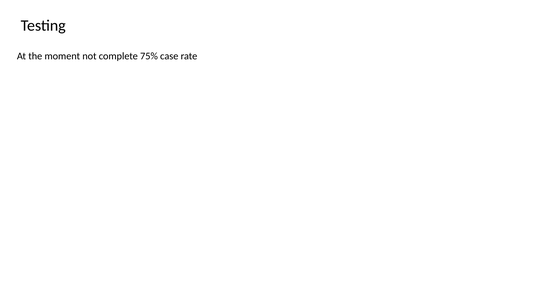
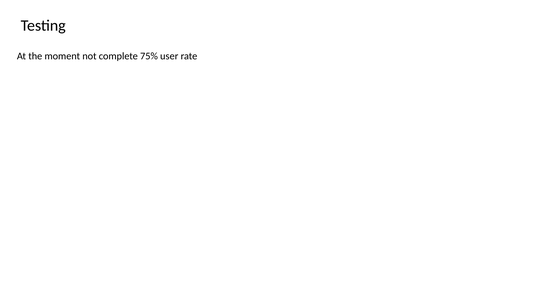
case: case -> user (169, 56)
